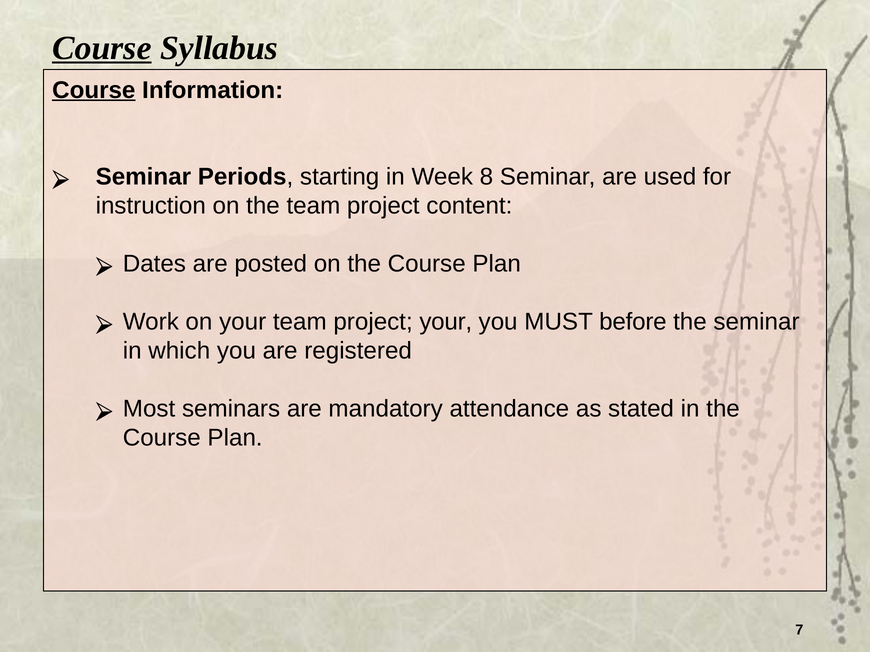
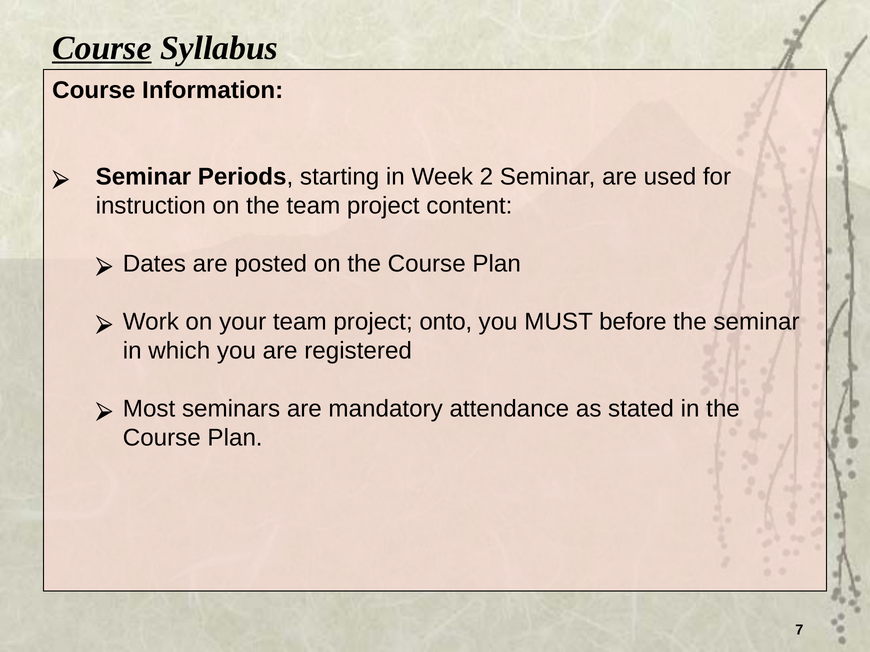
Course underline: present -> none (94, 90)
8: 8 -> 2 (486, 177)
project your: your -> onto (446, 322)
